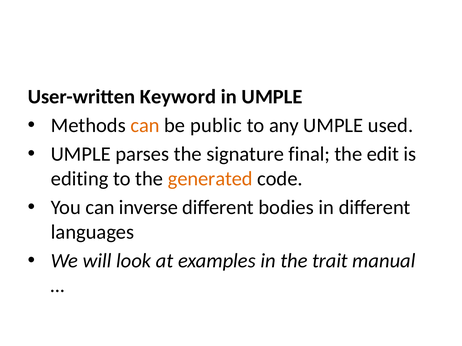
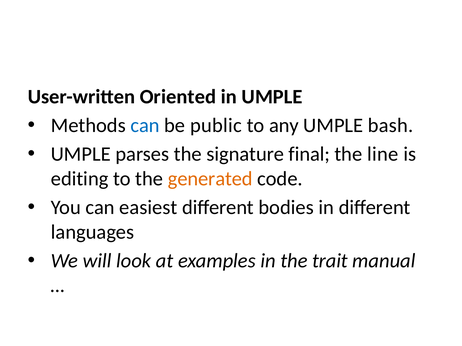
Keyword: Keyword -> Oriented (178, 97)
can colour: orange -> blue (145, 126)
used: used -> bash (391, 126)
edit: edit -> line (383, 154)
inverse: inverse -> easiest (148, 208)
